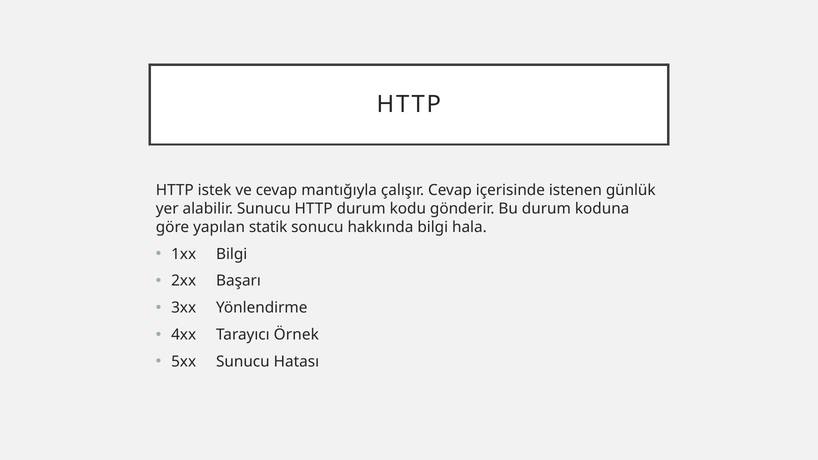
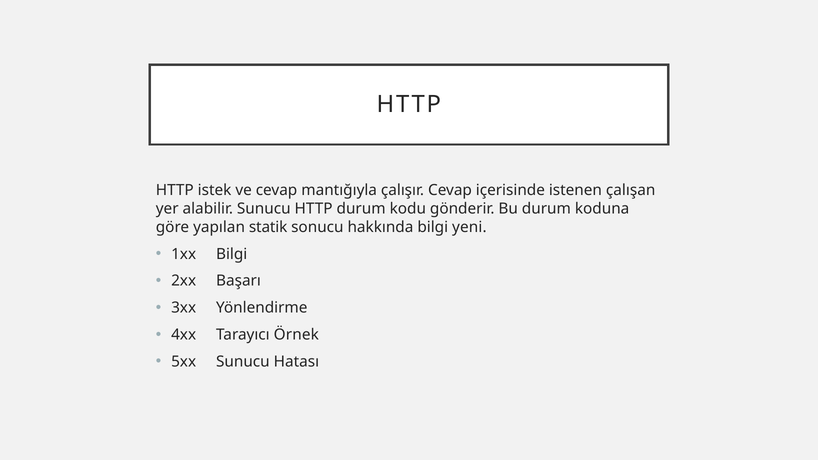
günlük: günlük -> çalışan (631, 190)
hala: hala -> yeni (469, 227)
